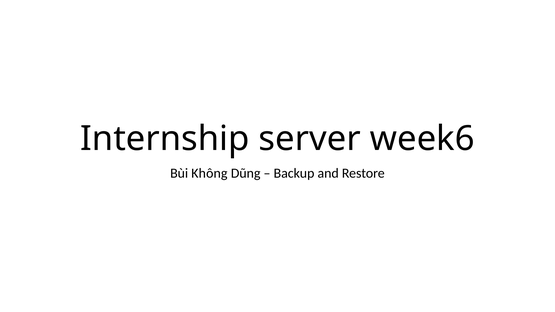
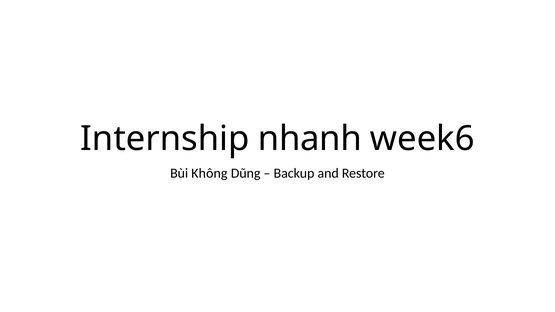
server: server -> nhanh (310, 139)
